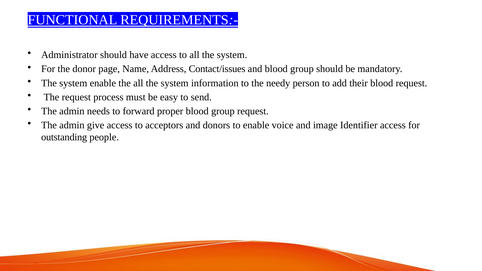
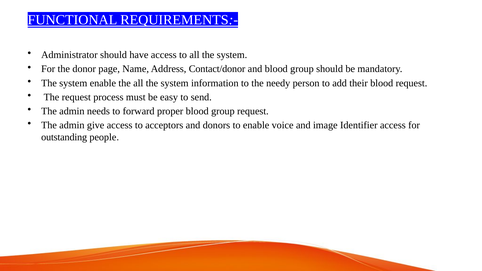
Contact/issues: Contact/issues -> Contact/donor (217, 69)
